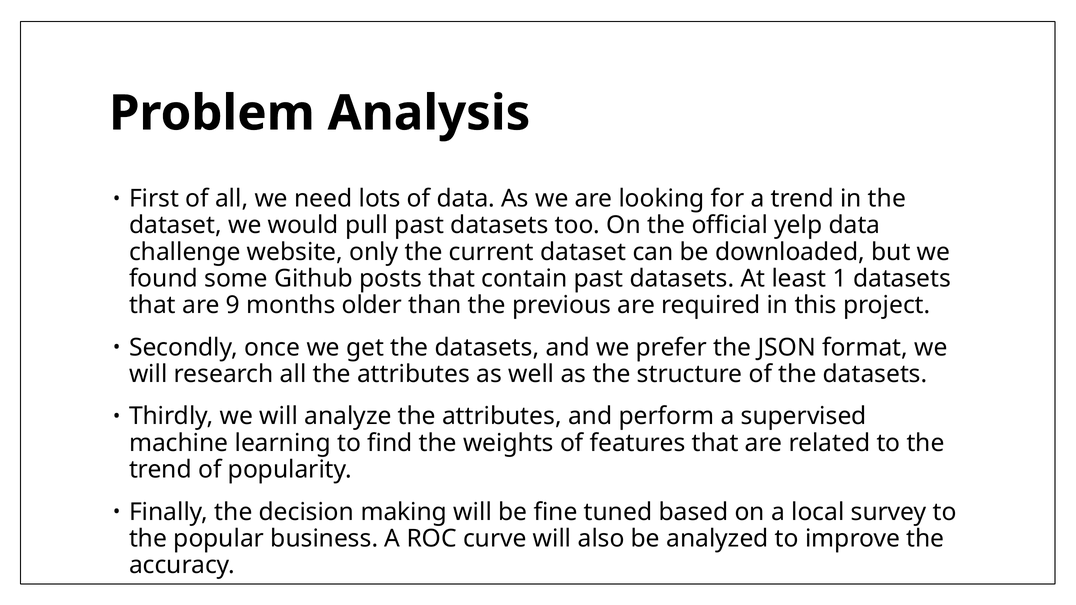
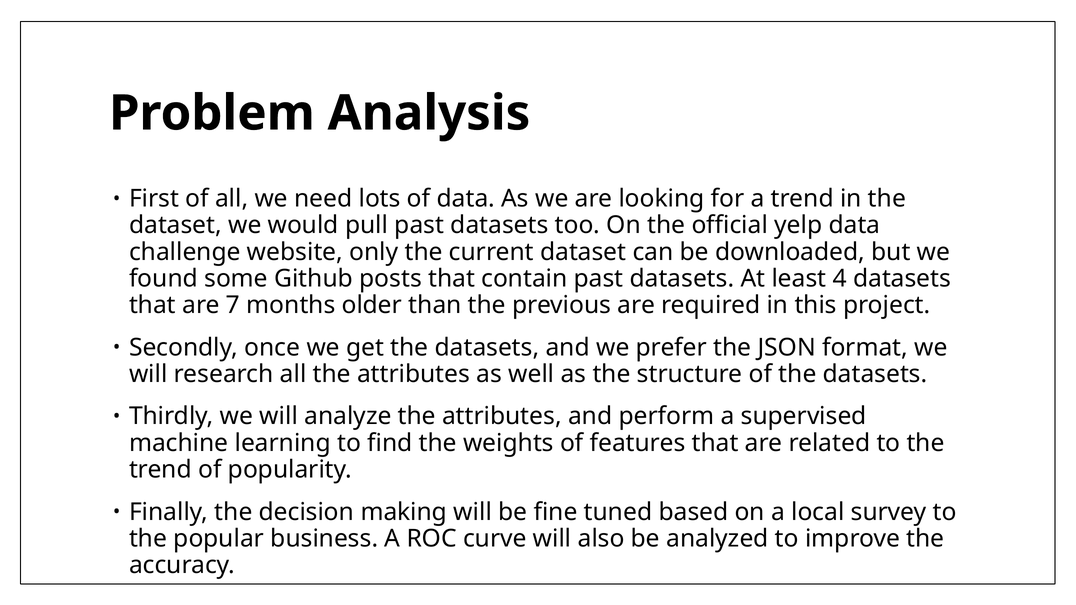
1: 1 -> 4 (840, 279)
9: 9 -> 7 (233, 305)
